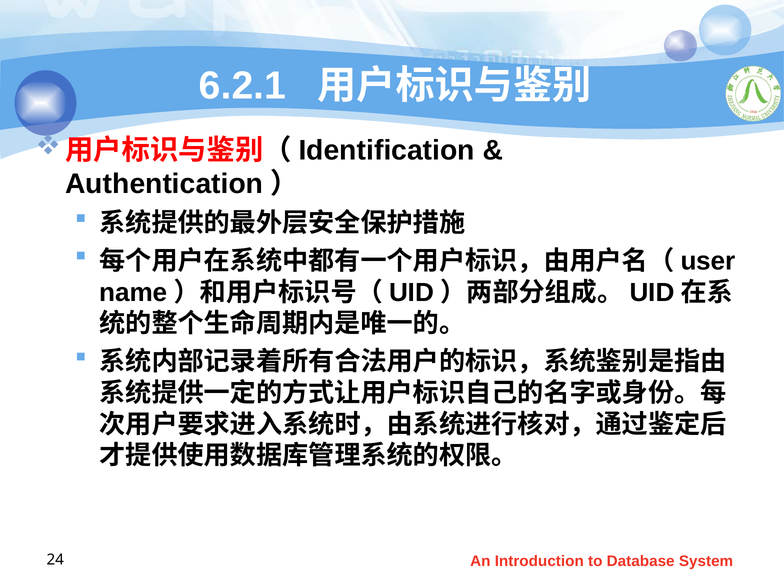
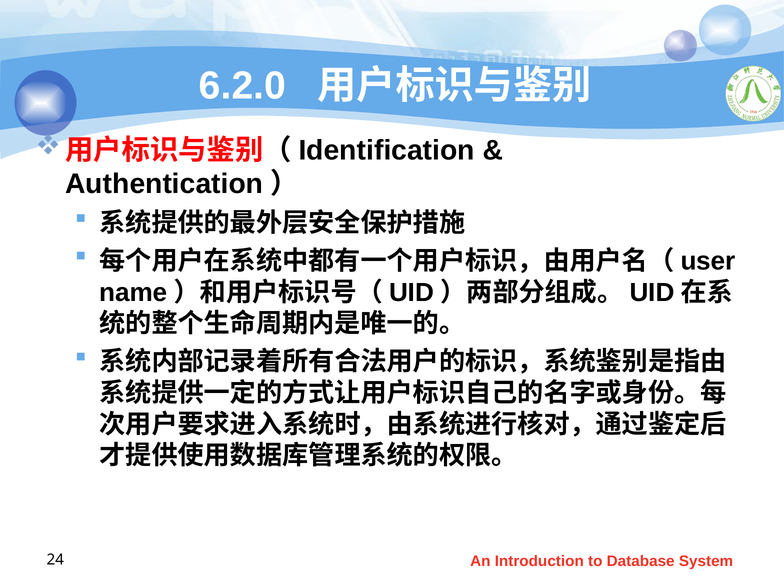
6.2.1: 6.2.1 -> 6.2.0 (243, 86)
